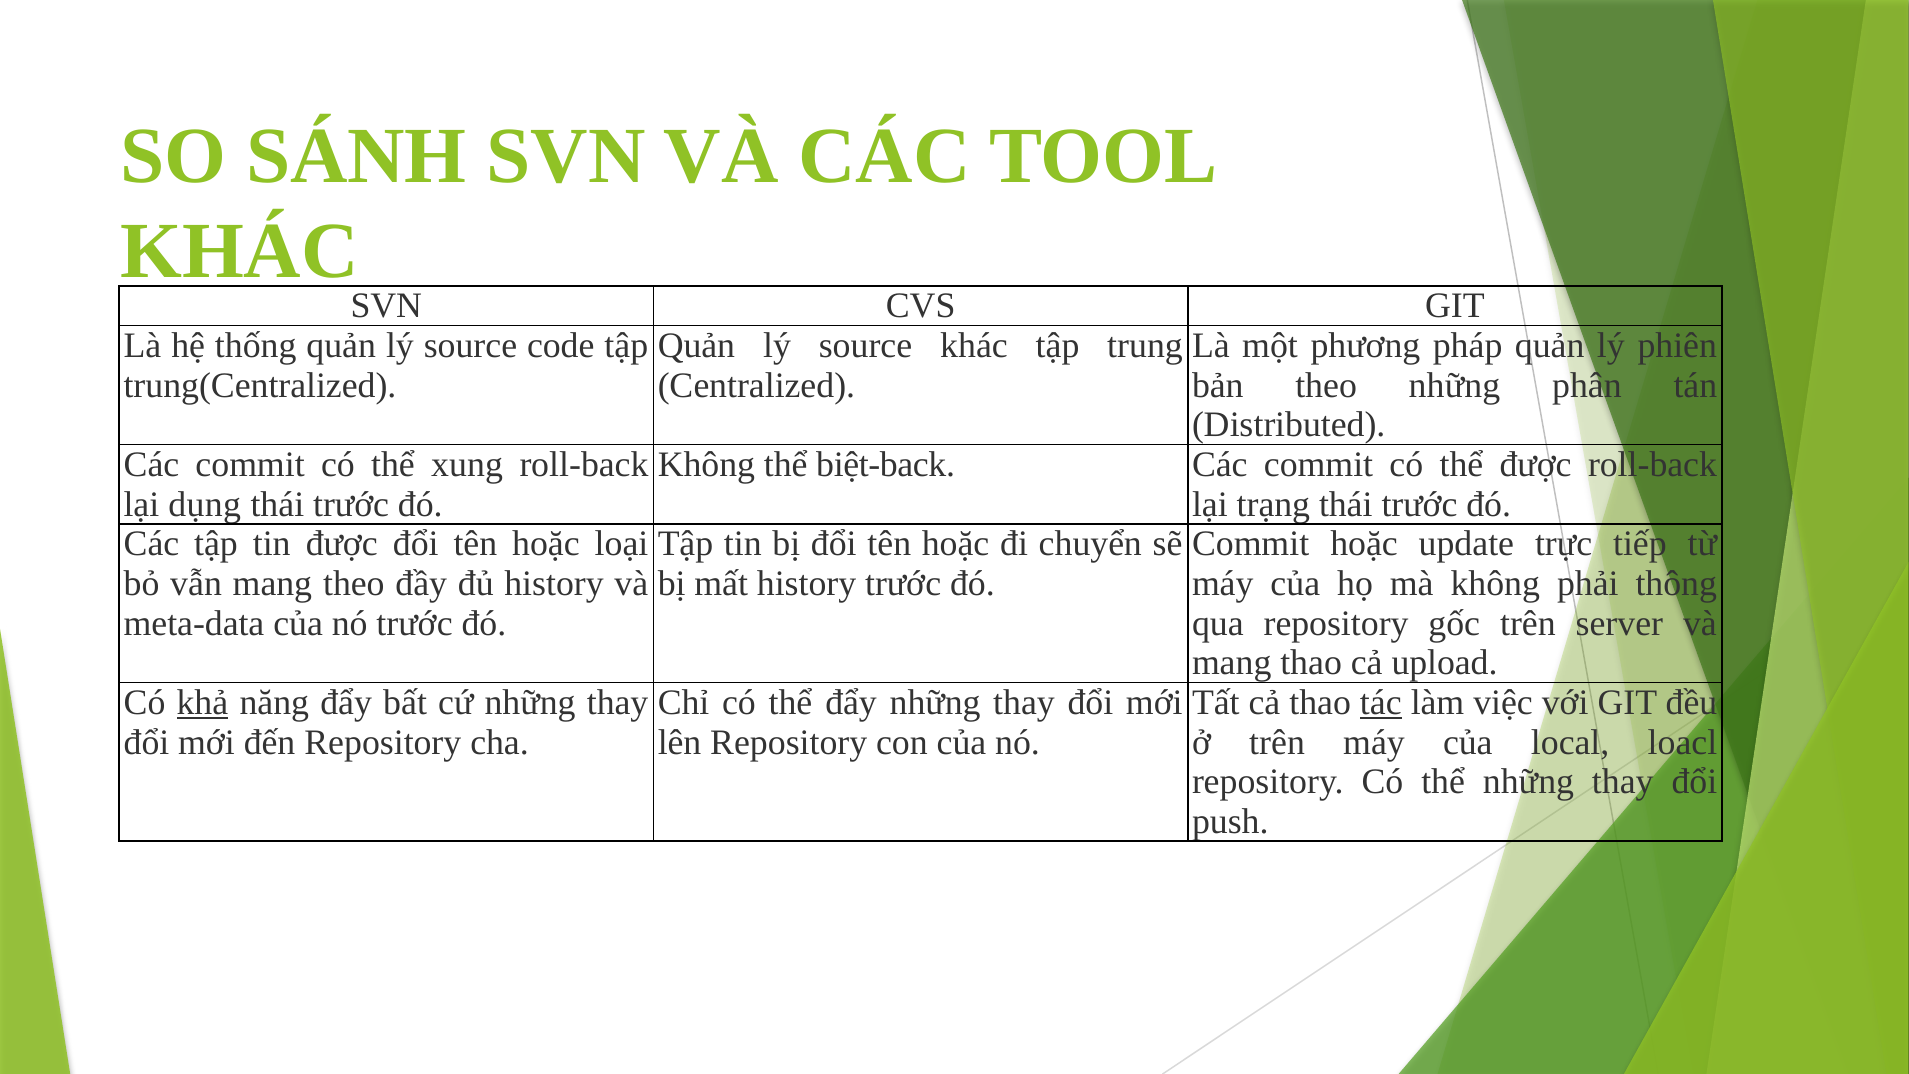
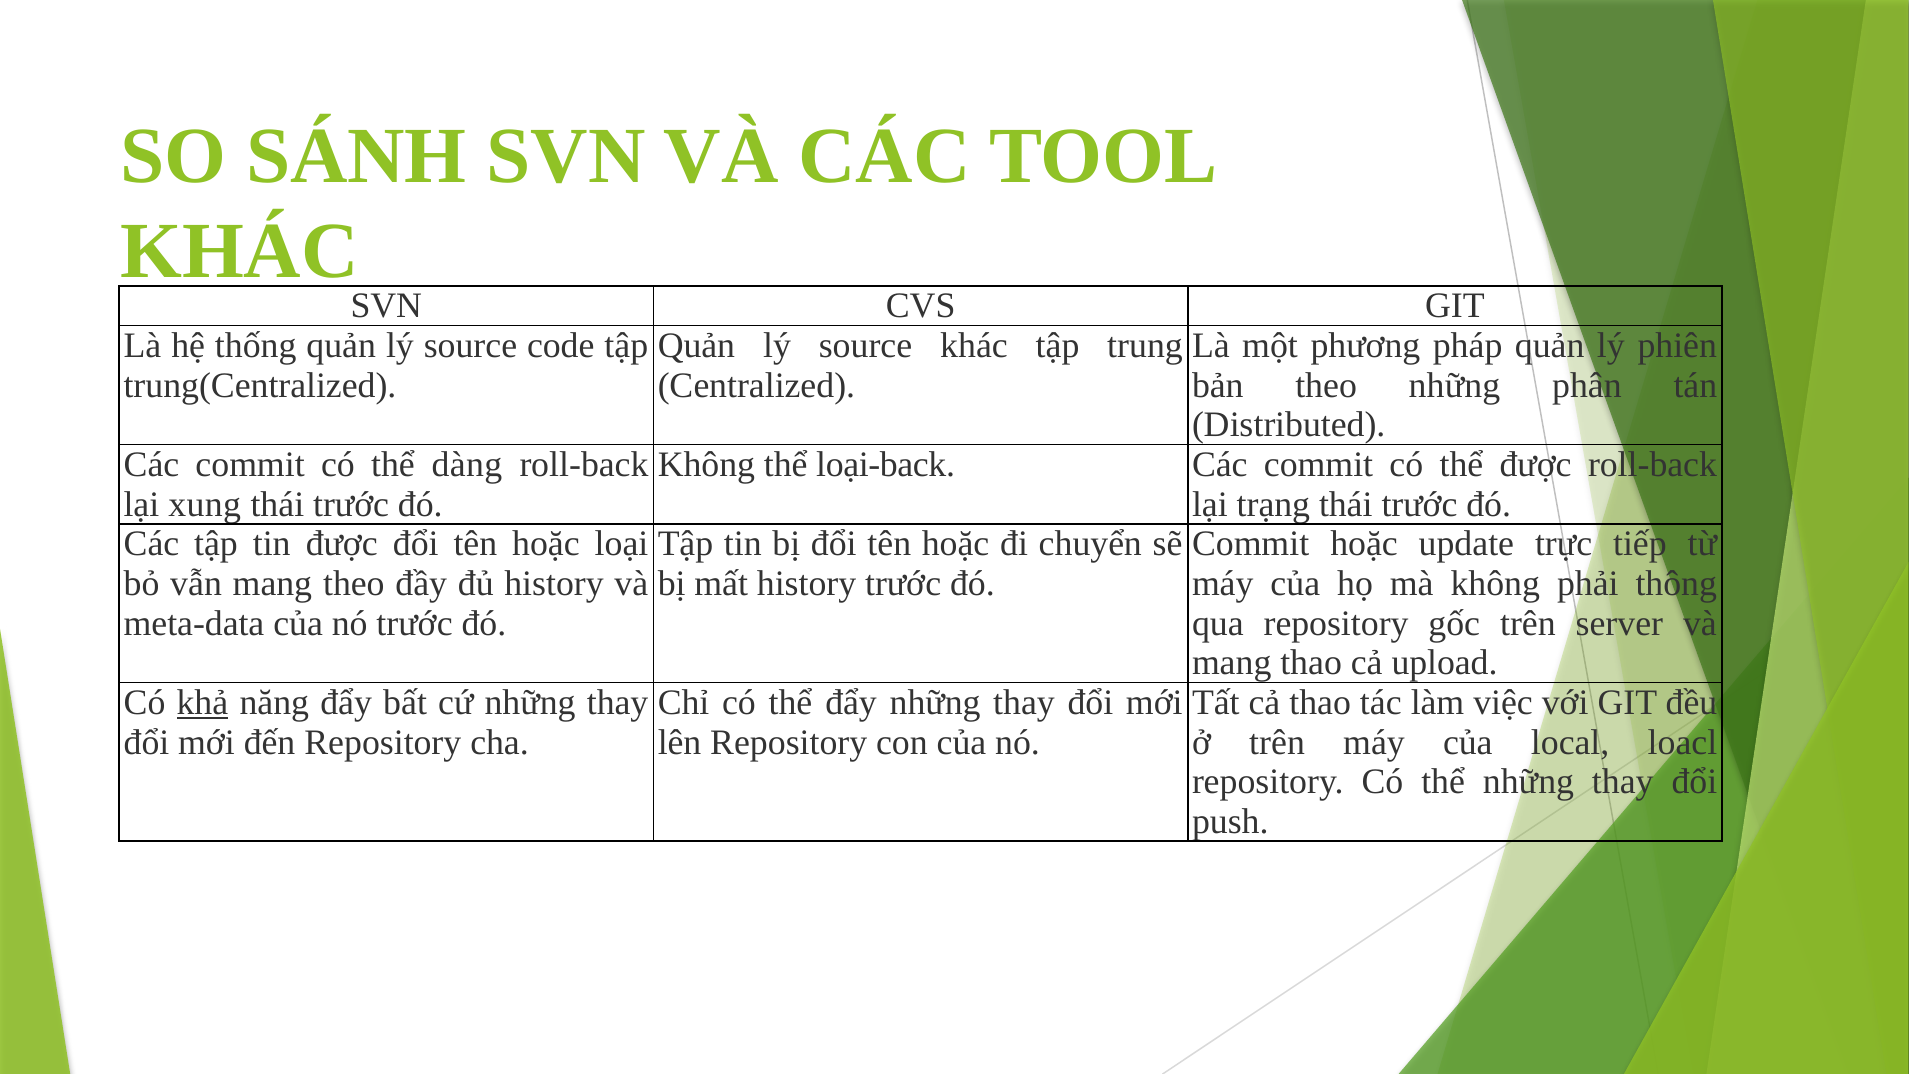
xung: xung -> dàng (467, 465)
biệt-back: biệt-back -> loại-back (886, 465)
dụng: dụng -> xung (205, 504)
tác underline: present -> none (1381, 702)
